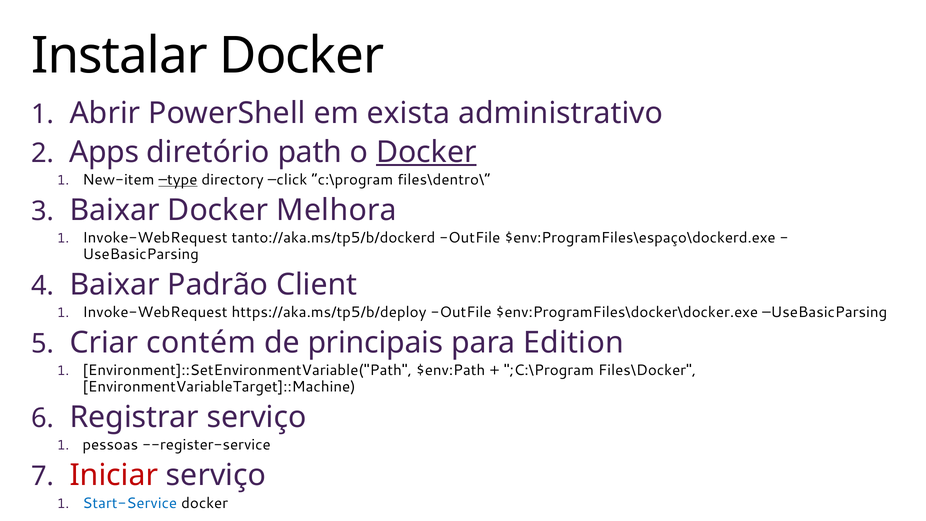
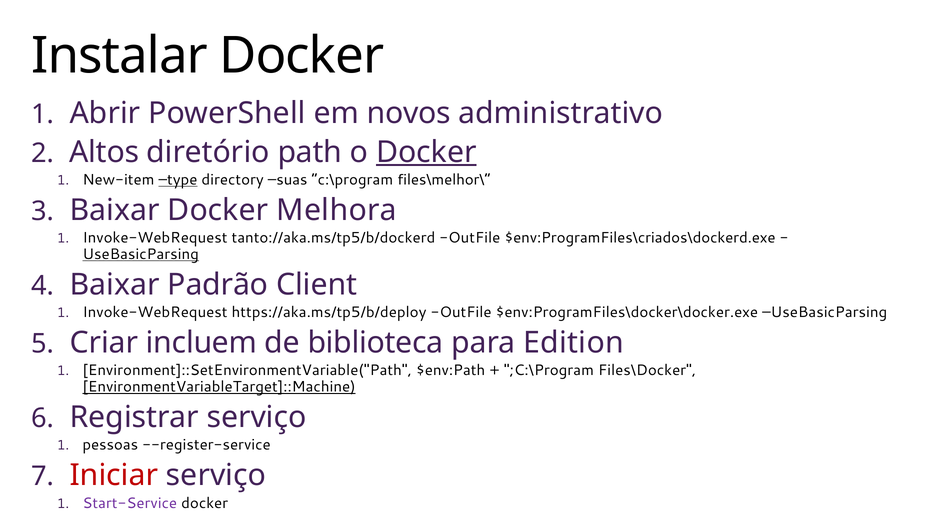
exista: exista -> novos (409, 113)
Apps: Apps -> Altos (104, 152)
click: click -> suas (288, 180)
files\dentro\: files\dentro\ -> files\melhor\ (444, 180)
$env:ProgramFiles\espaço\dockerd.exe: $env:ProgramFiles\espaço\dockerd.exe -> $env:ProgramFiles\criados\dockerd.exe (640, 238)
UseBasicParsing underline: none -> present (141, 254)
contém: contém -> incluem (201, 343)
principais: principais -> biblioteca (376, 343)
EnvironmentVariableTarget]::Machine underline: none -> present (219, 387)
Start-Service colour: blue -> purple (130, 503)
